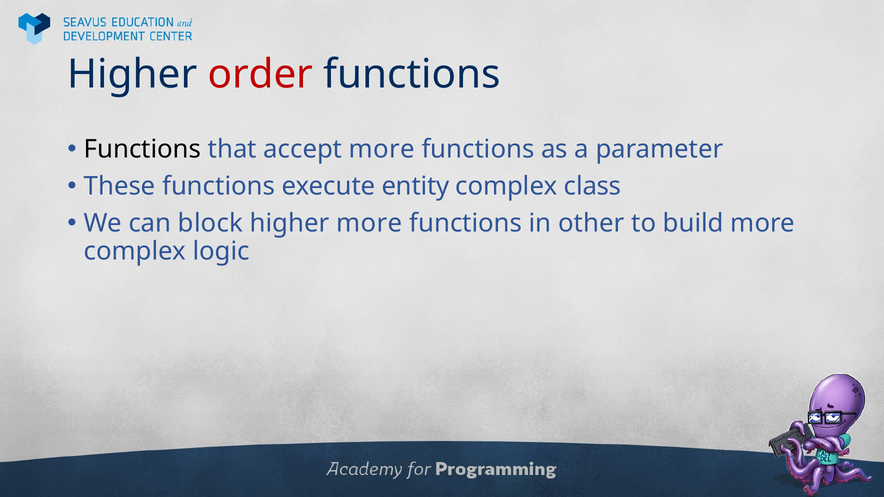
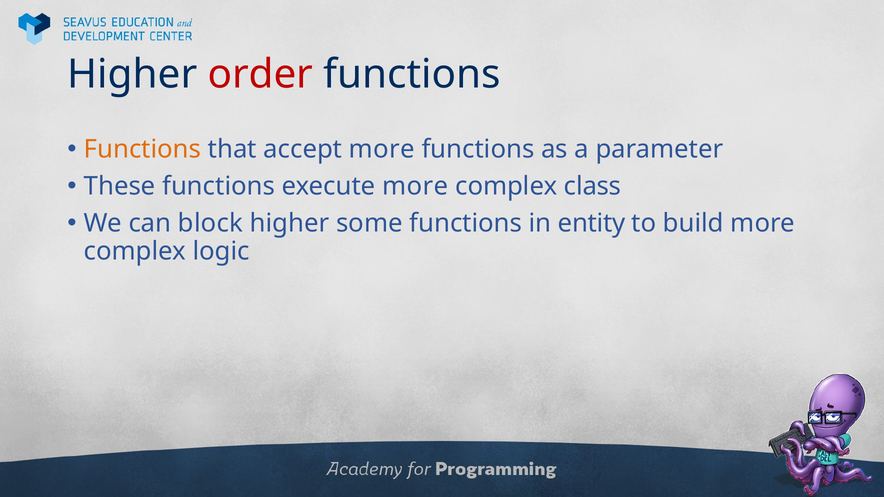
Functions colour: black -> orange (143, 149)
execute entity: entity -> more (415, 187)
higher more: more -> some (369, 224)
other: other -> entity (592, 224)
